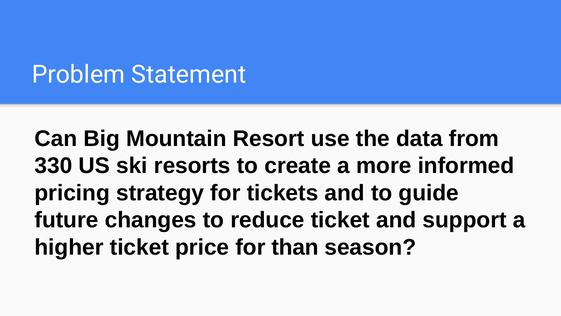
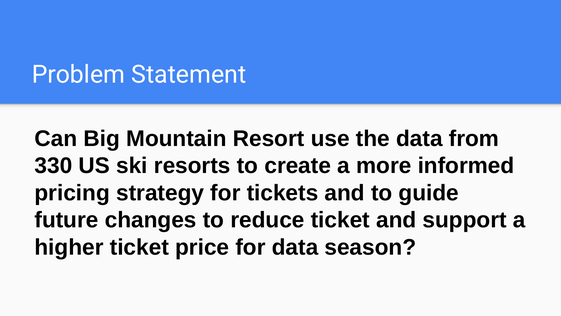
for than: than -> data (295, 247)
